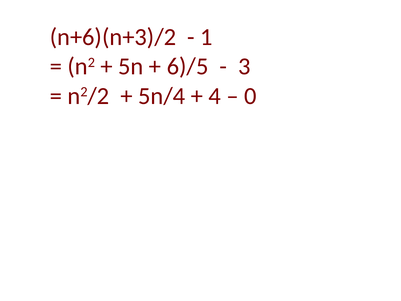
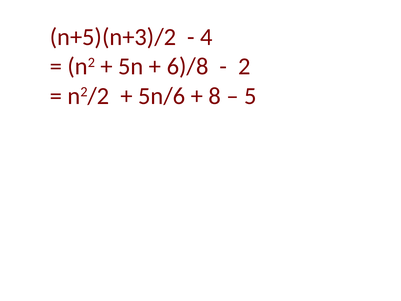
n+6)(n+3)/2: n+6)(n+3)/2 -> n+5)(n+3)/2 (113, 37)
1: 1 -> 4 (207, 37)
6)/5: 6)/5 -> 6)/8 (188, 66)
3: 3 -> 2 (244, 66)
5n/4: 5n/4 -> 5n/6 (162, 96)
4: 4 -> 8 (215, 96)
0: 0 -> 5 (250, 96)
